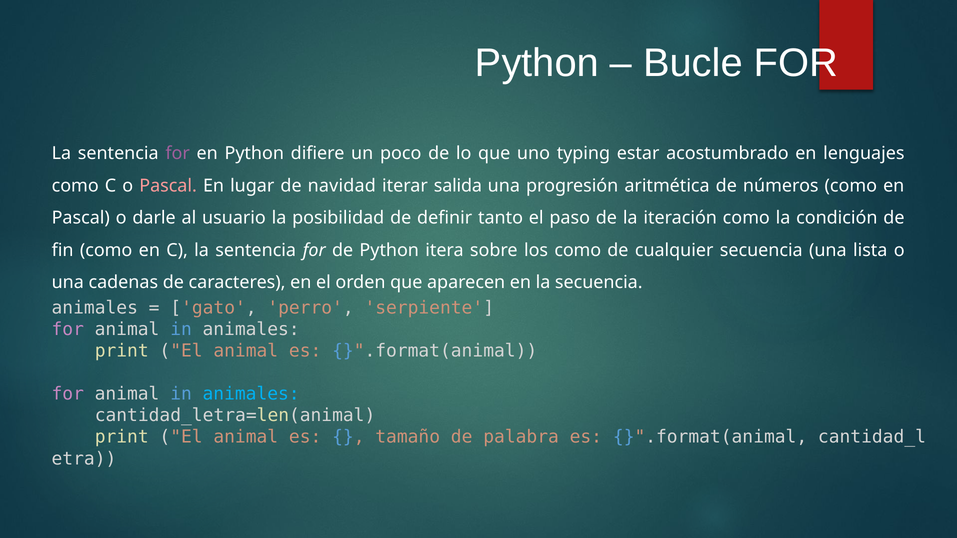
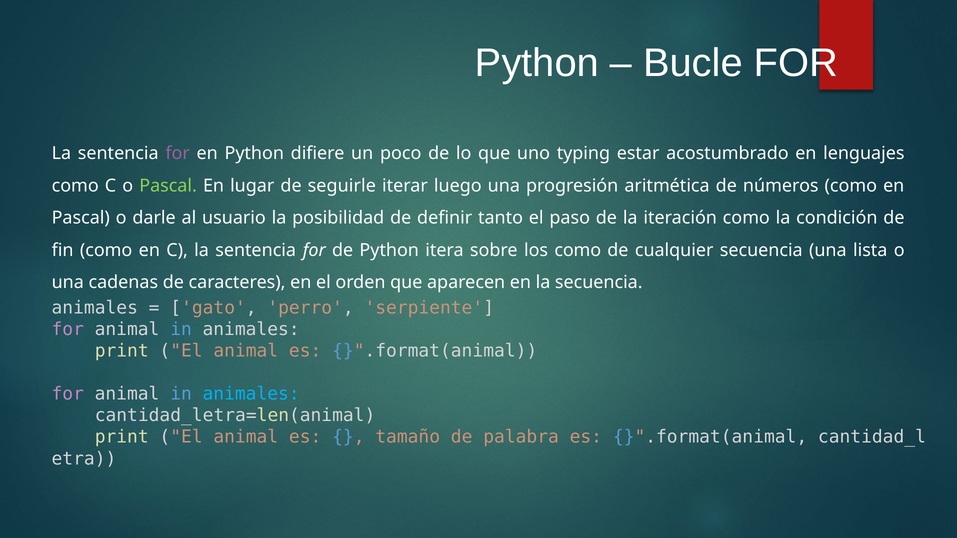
Pascal colour: pink -> light green (168, 186)
navidad: navidad -> seguirle (342, 186)
salida: salida -> luego (458, 186)
